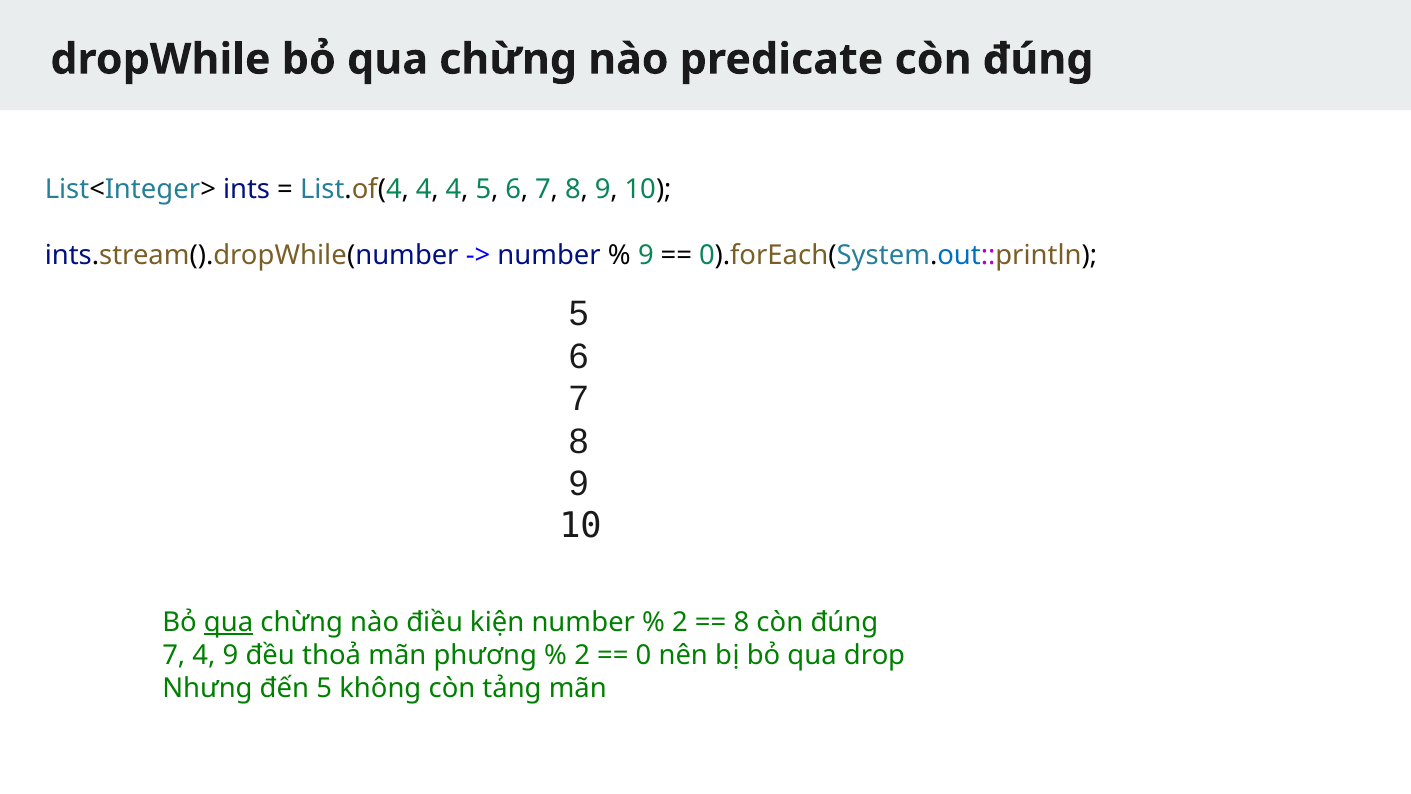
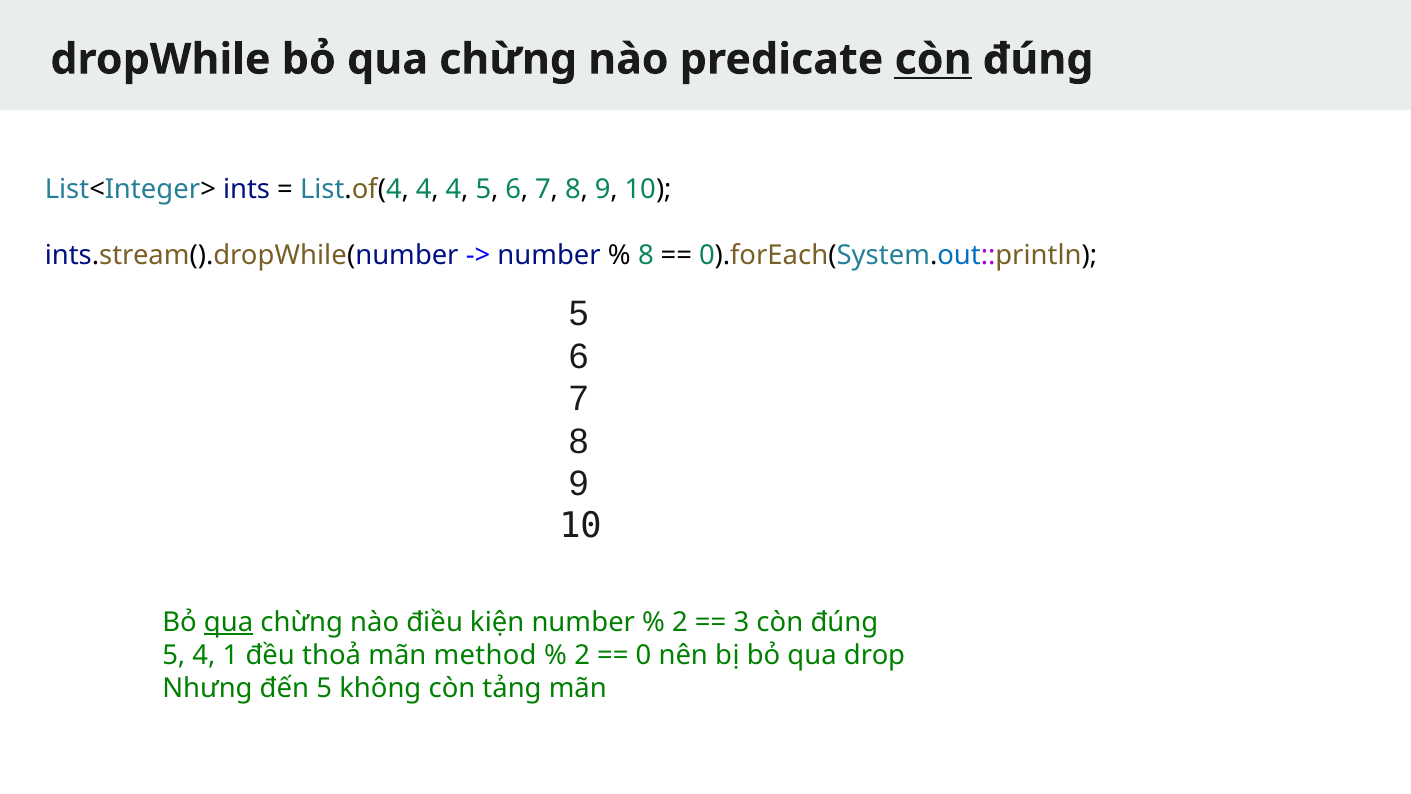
còn underline: none -> present (933, 59)
9: 9 -> 8 (646, 255)
8: 8 -> 3 (741, 622)
7: 7 -> 5 (174, 655)
4 9: 9 -> 1 (231, 655)
phương: phương -> method (485, 655)
